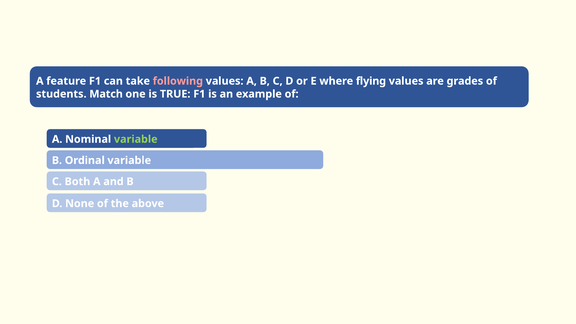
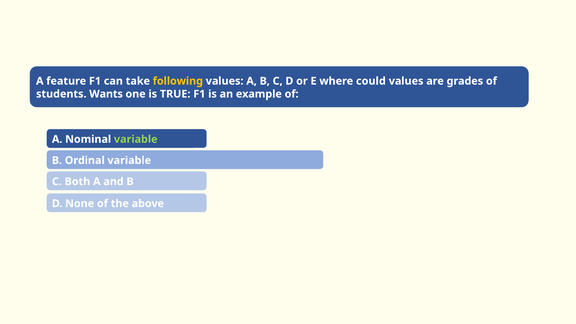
following colour: pink -> yellow (178, 81)
flying: flying -> could (371, 81)
Match: Match -> Wants (106, 94)
